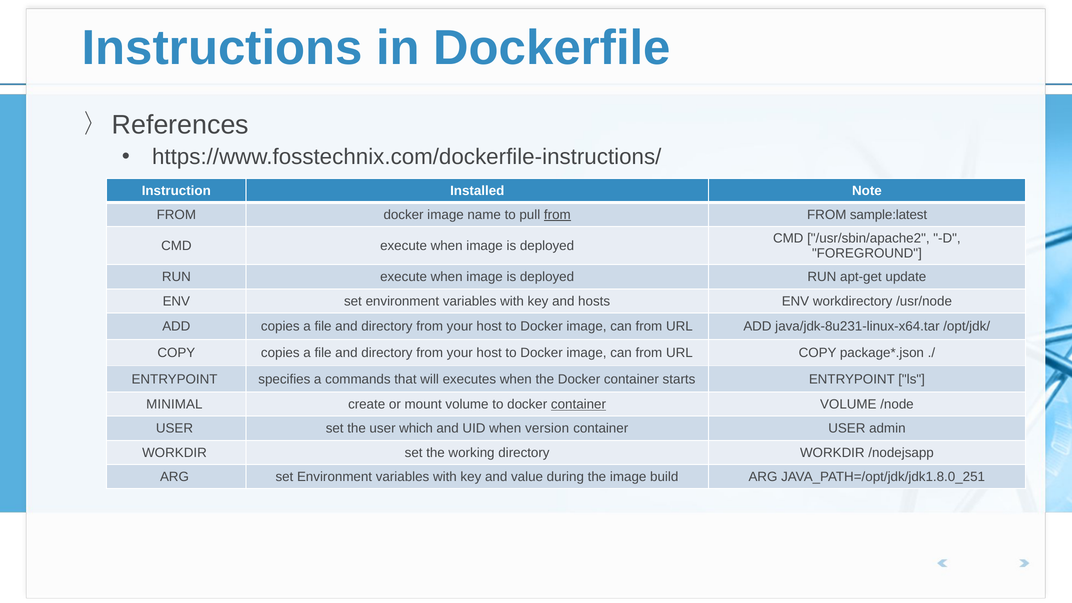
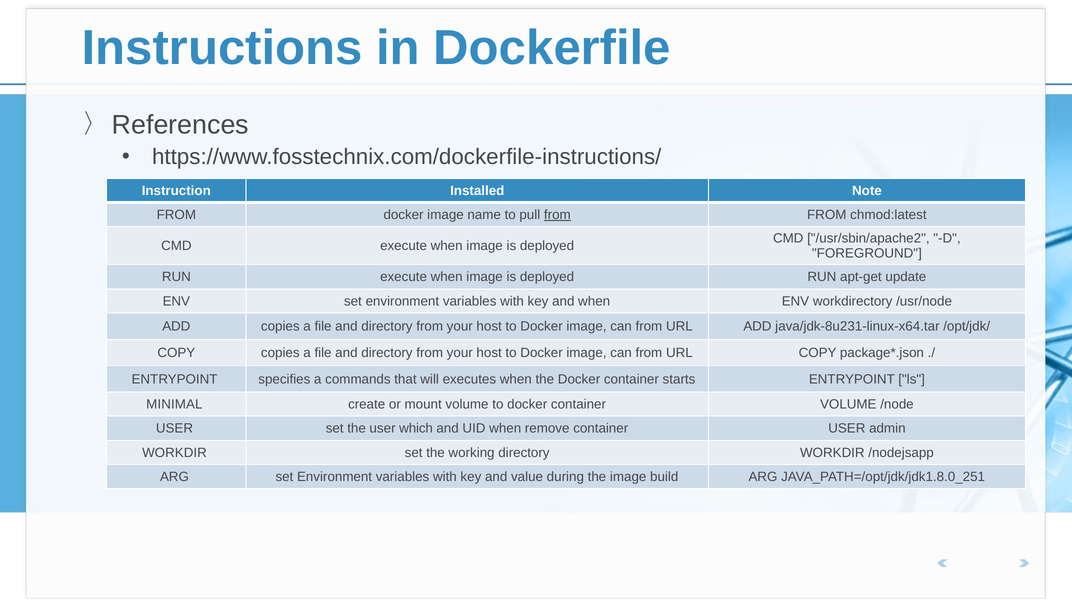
sample:latest: sample:latest -> chmod:latest (888, 215)
and hosts: hosts -> when (594, 301)
container underline: present -> none (579, 404)
version: version -> remove (547, 429)
